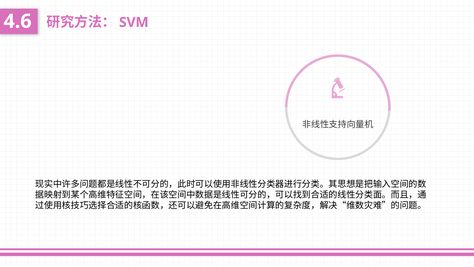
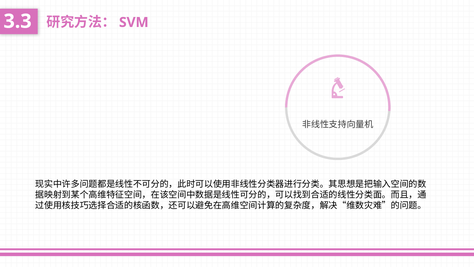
4.6: 4.6 -> 3.3 (18, 21)
